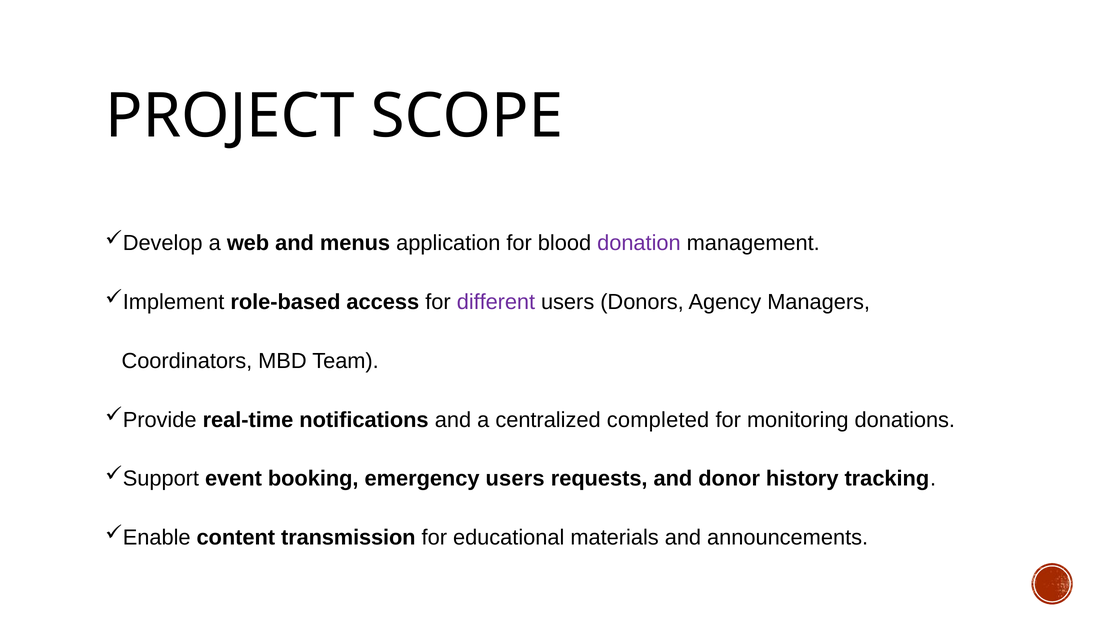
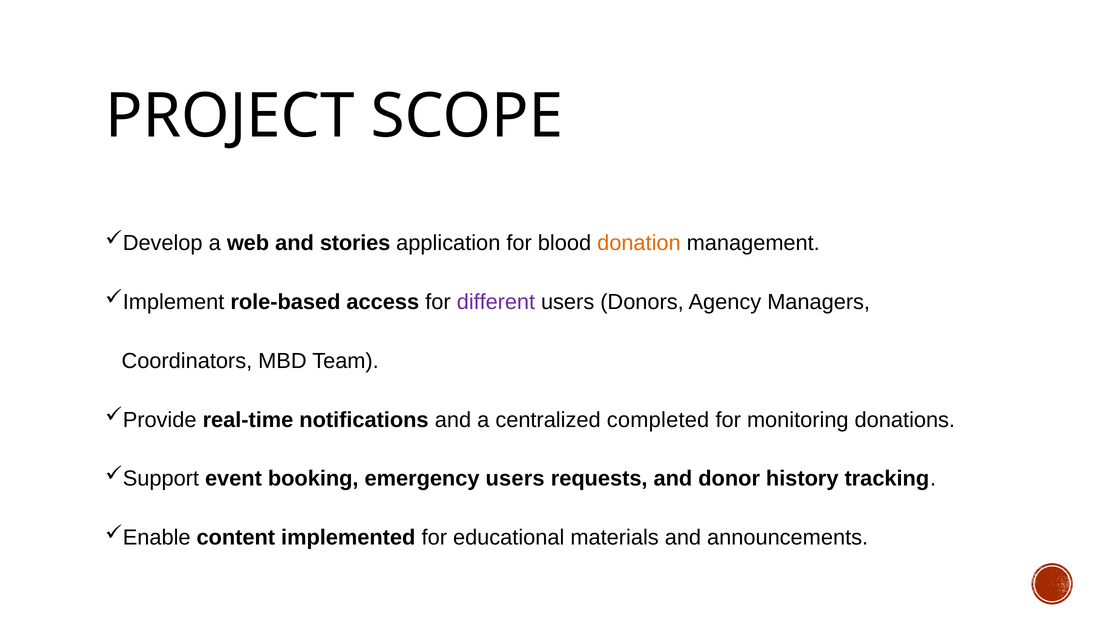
menus: menus -> stories (355, 243)
donation colour: purple -> orange (639, 243)
transmission: transmission -> implemented (348, 538)
